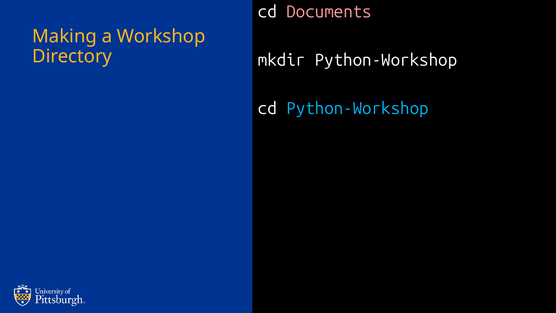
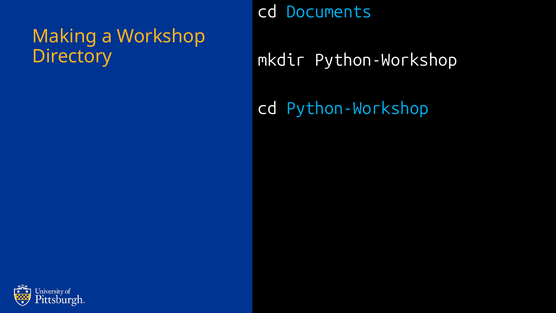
Documents colour: pink -> light blue (329, 12)
